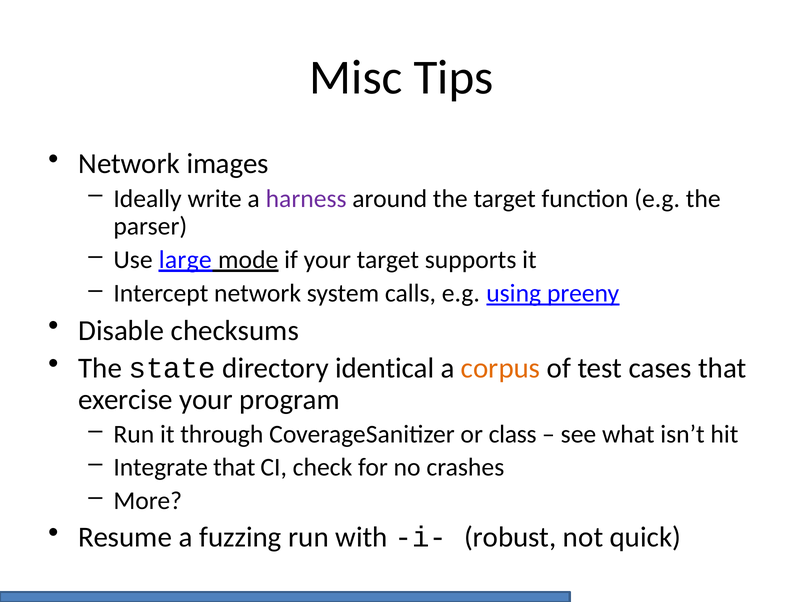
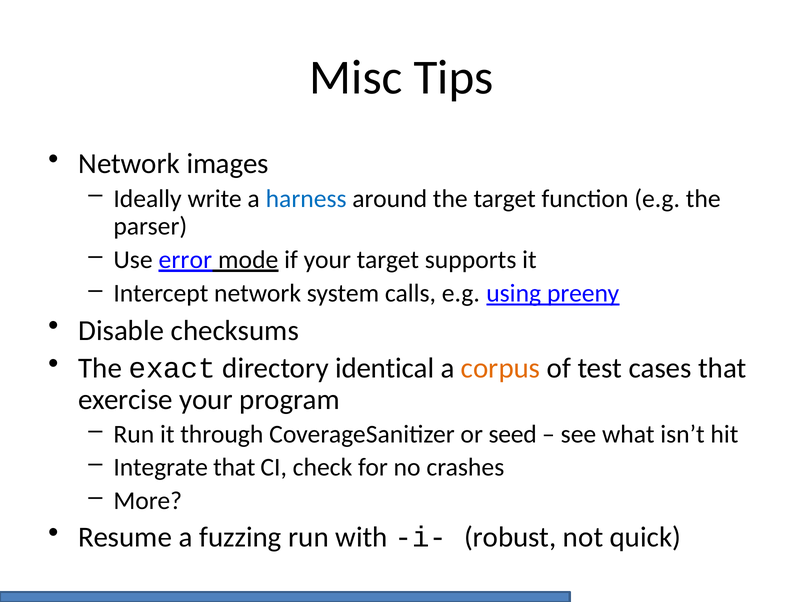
harness colour: purple -> blue (306, 199)
large: large -> error (185, 260)
state: state -> exact (172, 368)
class: class -> seed (513, 434)
